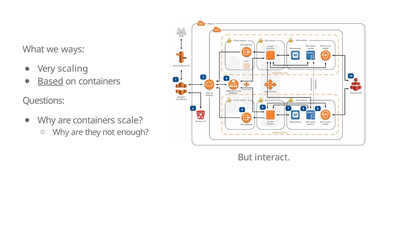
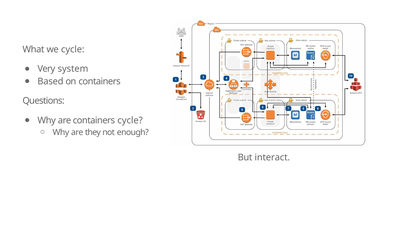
we ways: ways -> cycle (73, 49)
scaling: scaling -> system (73, 69)
Based underline: present -> none (50, 81)
containers scale: scale -> cycle (130, 120)
